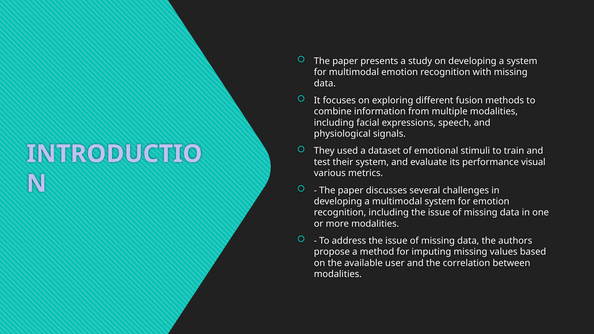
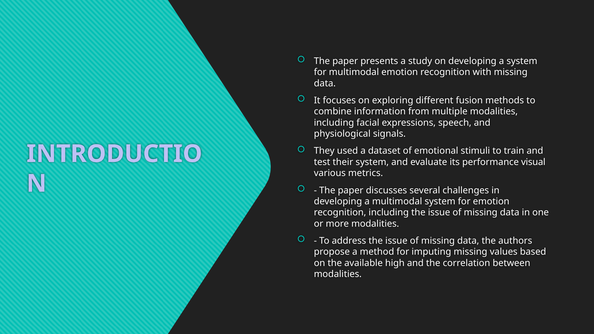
user: user -> high (395, 263)
